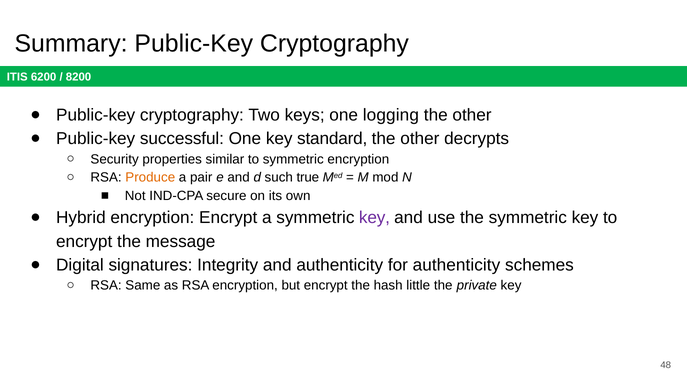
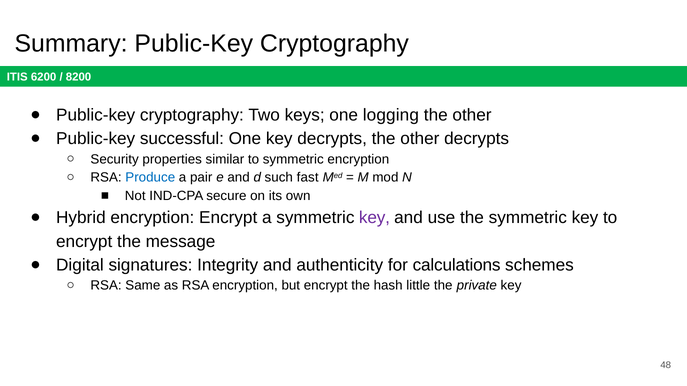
key standard: standard -> decrypts (332, 139)
Produce colour: orange -> blue (150, 178)
true: true -> fast (308, 178)
for authenticity: authenticity -> calculations (457, 265)
